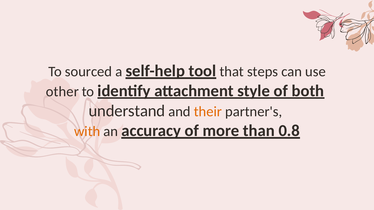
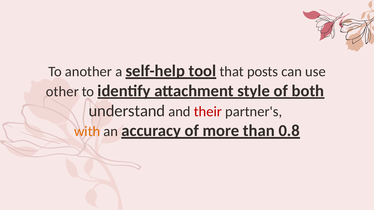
sourced: sourced -> another (88, 72)
steps: steps -> posts (263, 72)
their colour: orange -> red (208, 112)
